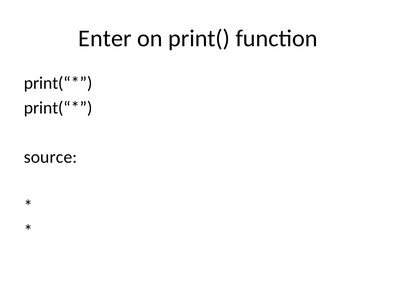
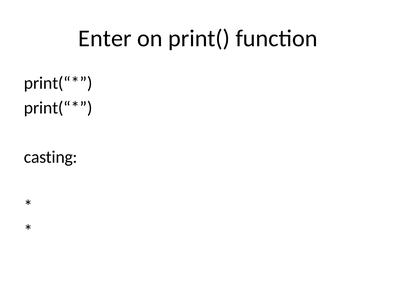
source: source -> casting (51, 157)
